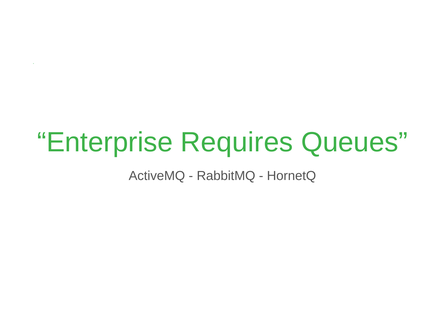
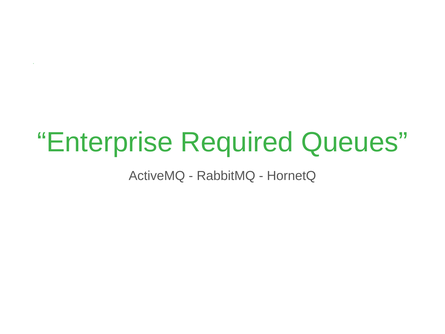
Requires: Requires -> Required (237, 142)
